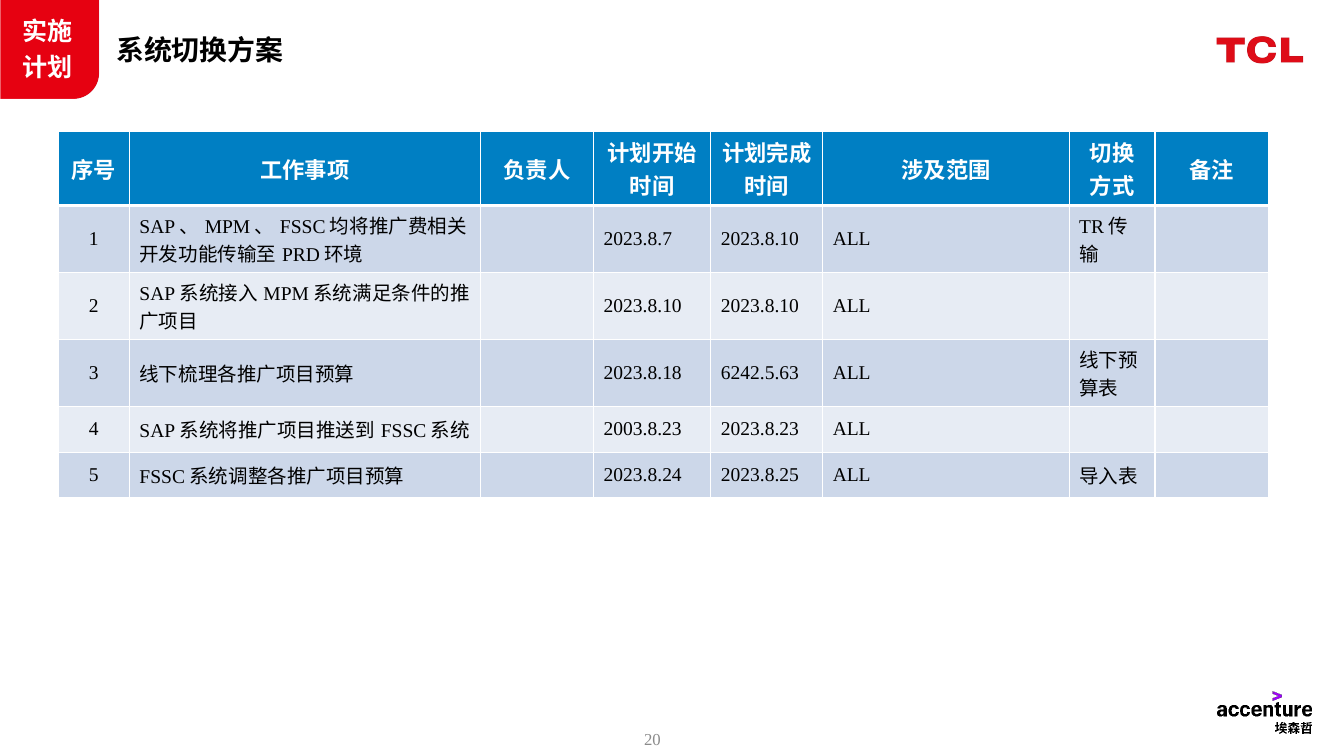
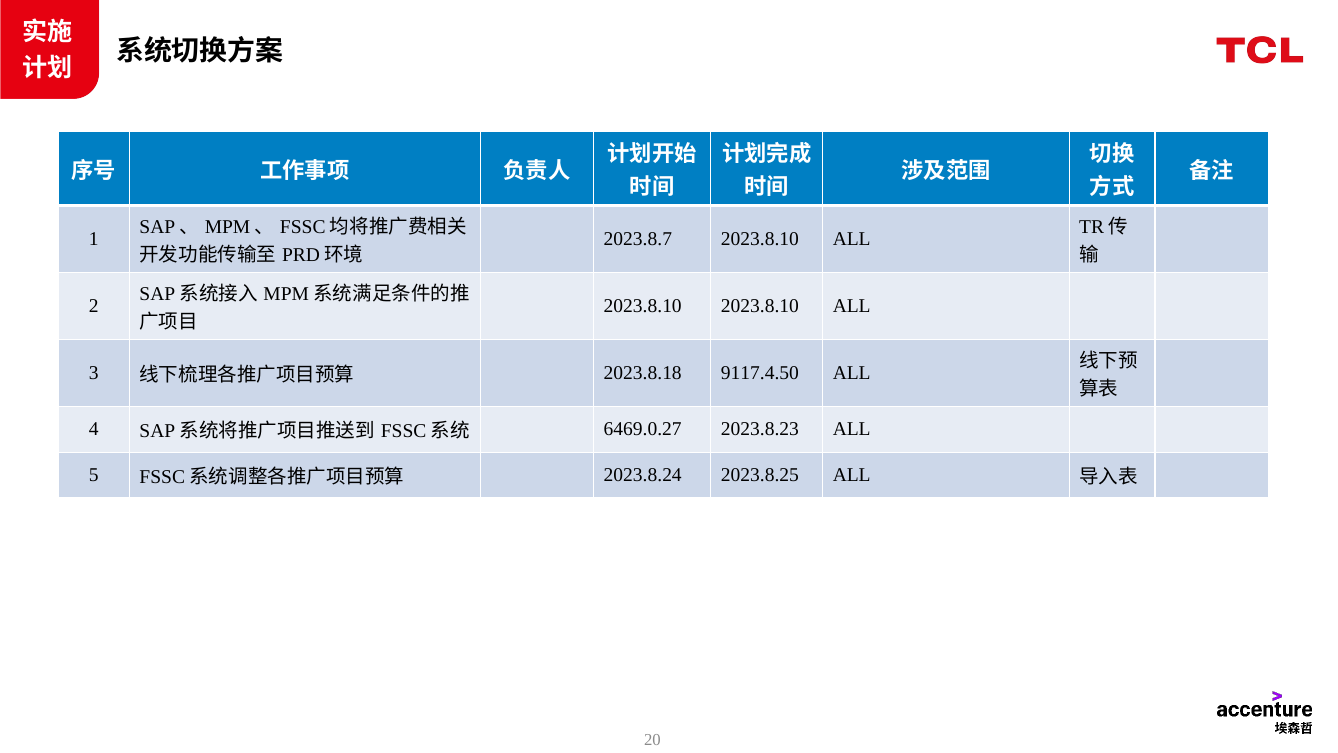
6242.5.63: 6242.5.63 -> 9117.4.50 (760, 373)
2003.8.23: 2003.8.23 -> 6469.0.27 (643, 429)
